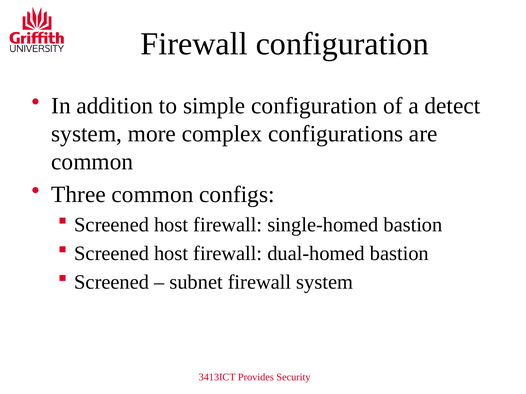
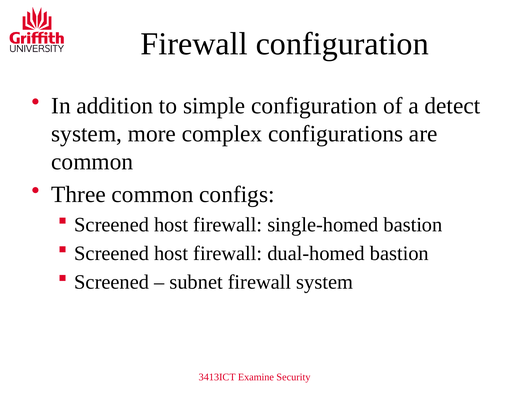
Provides: Provides -> Examine (256, 378)
